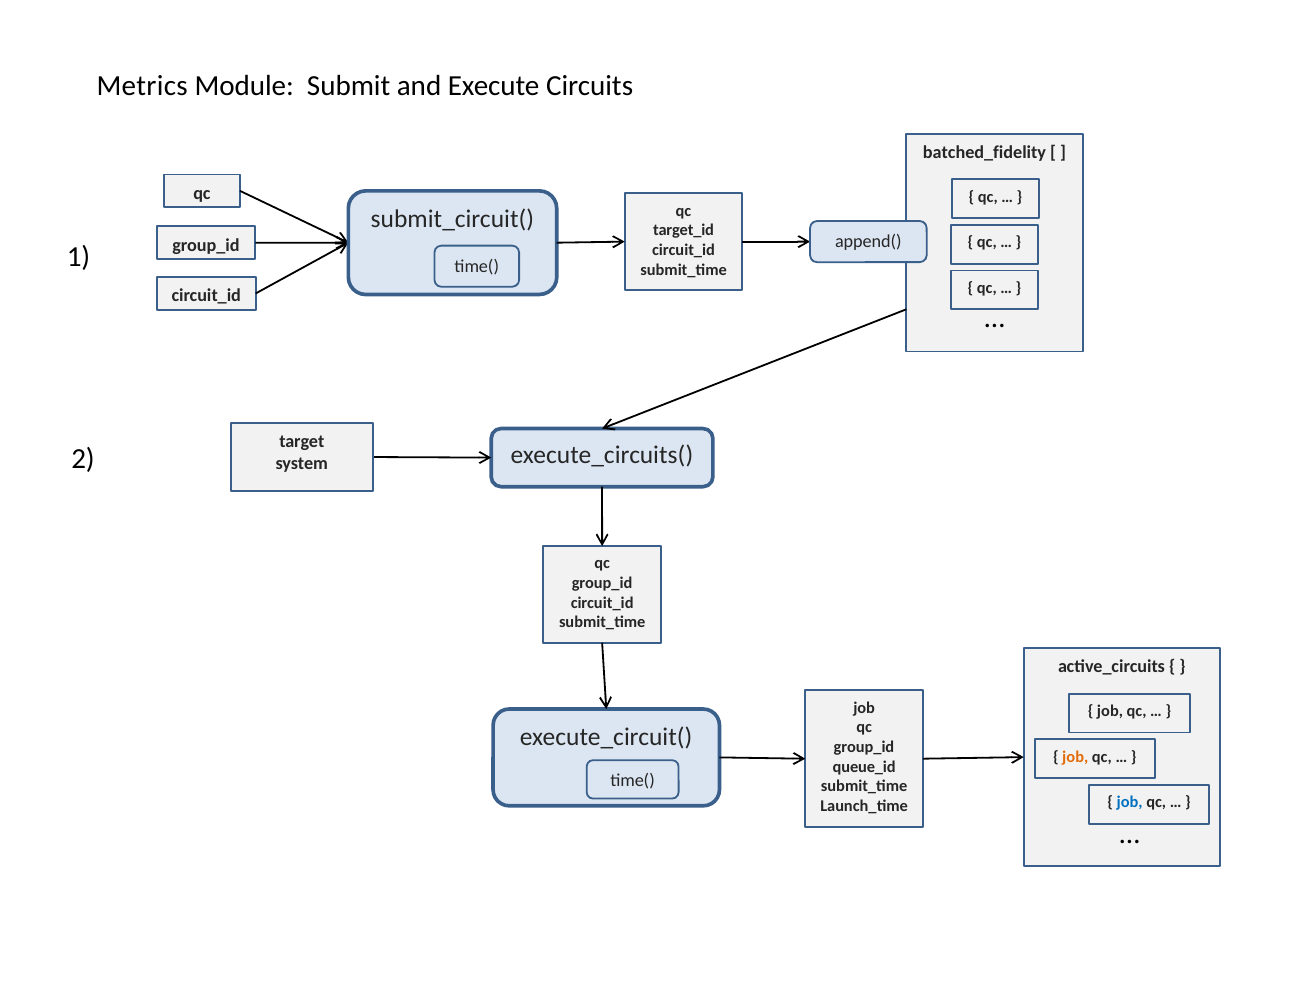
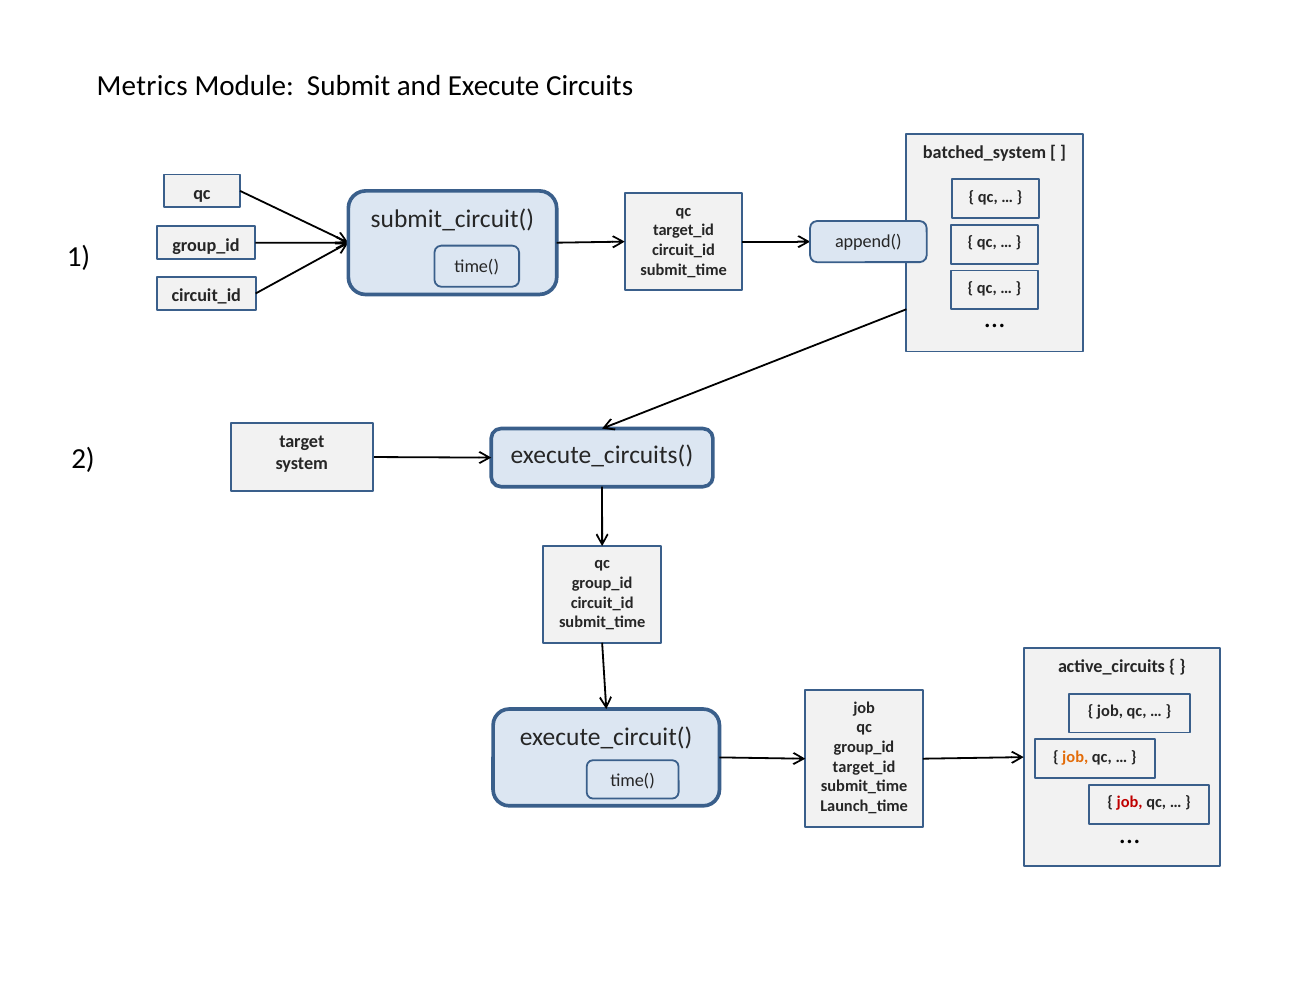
batched_fidelity: batched_fidelity -> batched_system (985, 153)
queue_id: queue_id -> target_id (864, 767)
job colour: blue -> red (1130, 803)
